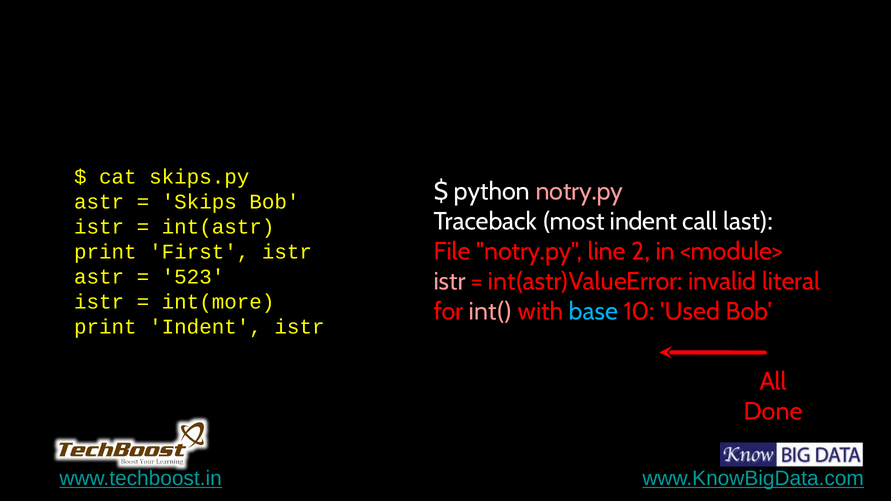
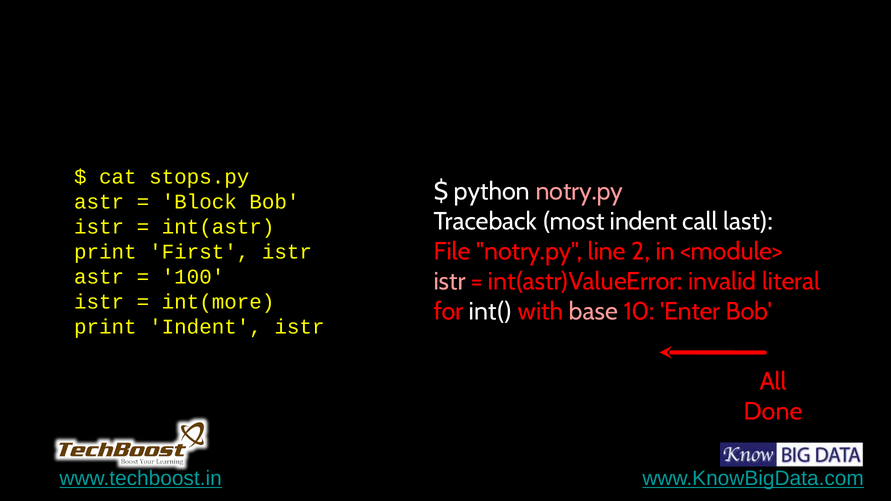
skips.py: skips.py -> stops.py (199, 177)
Skips: Skips -> Block (199, 202)
523: 523 -> 100 (193, 277)
int( colour: pink -> white (491, 312)
base colour: light blue -> pink (593, 312)
Used: Used -> Enter (690, 312)
